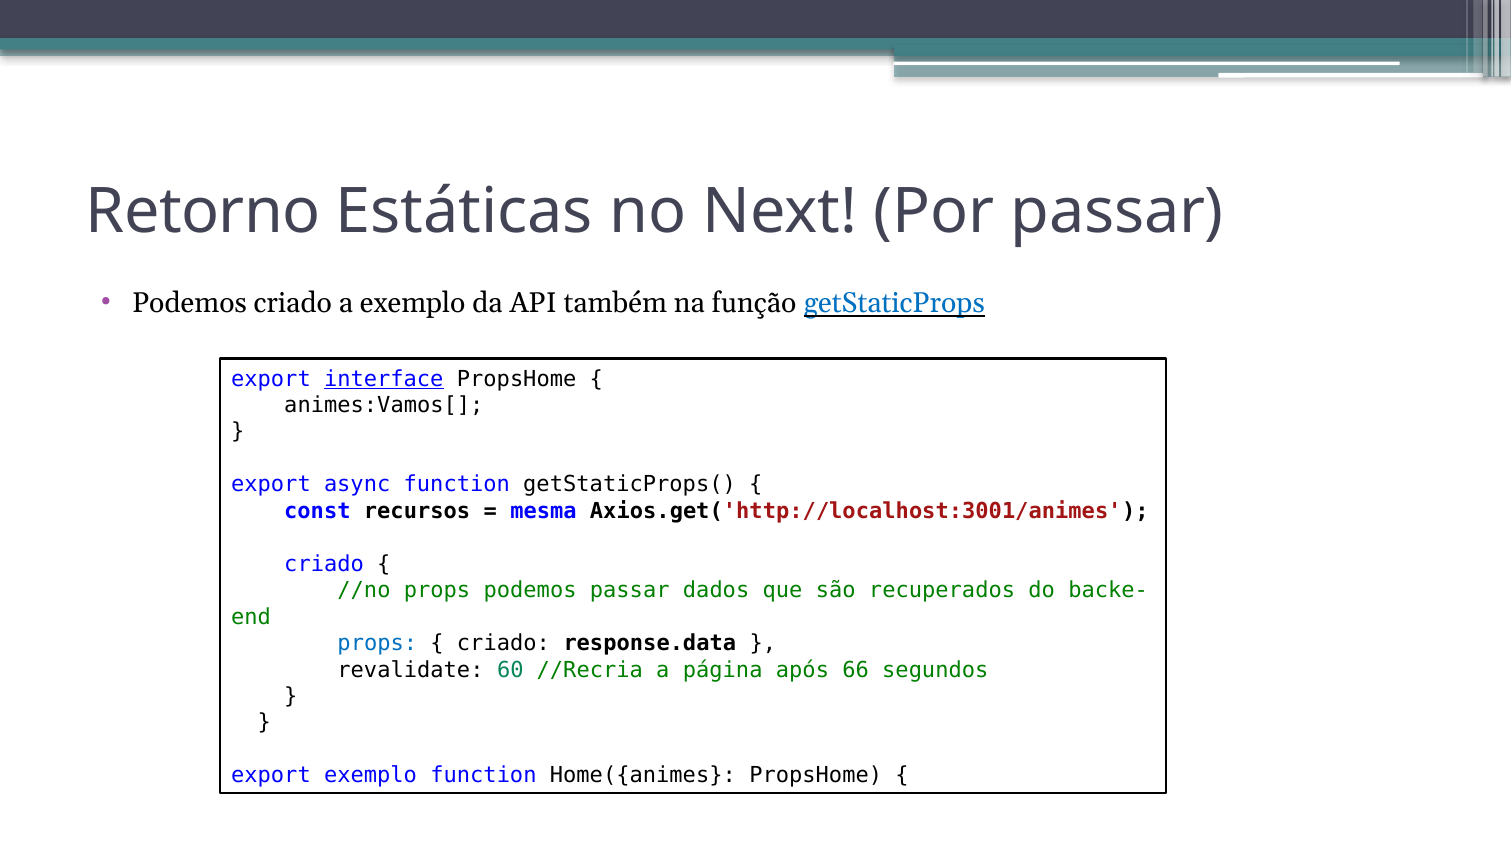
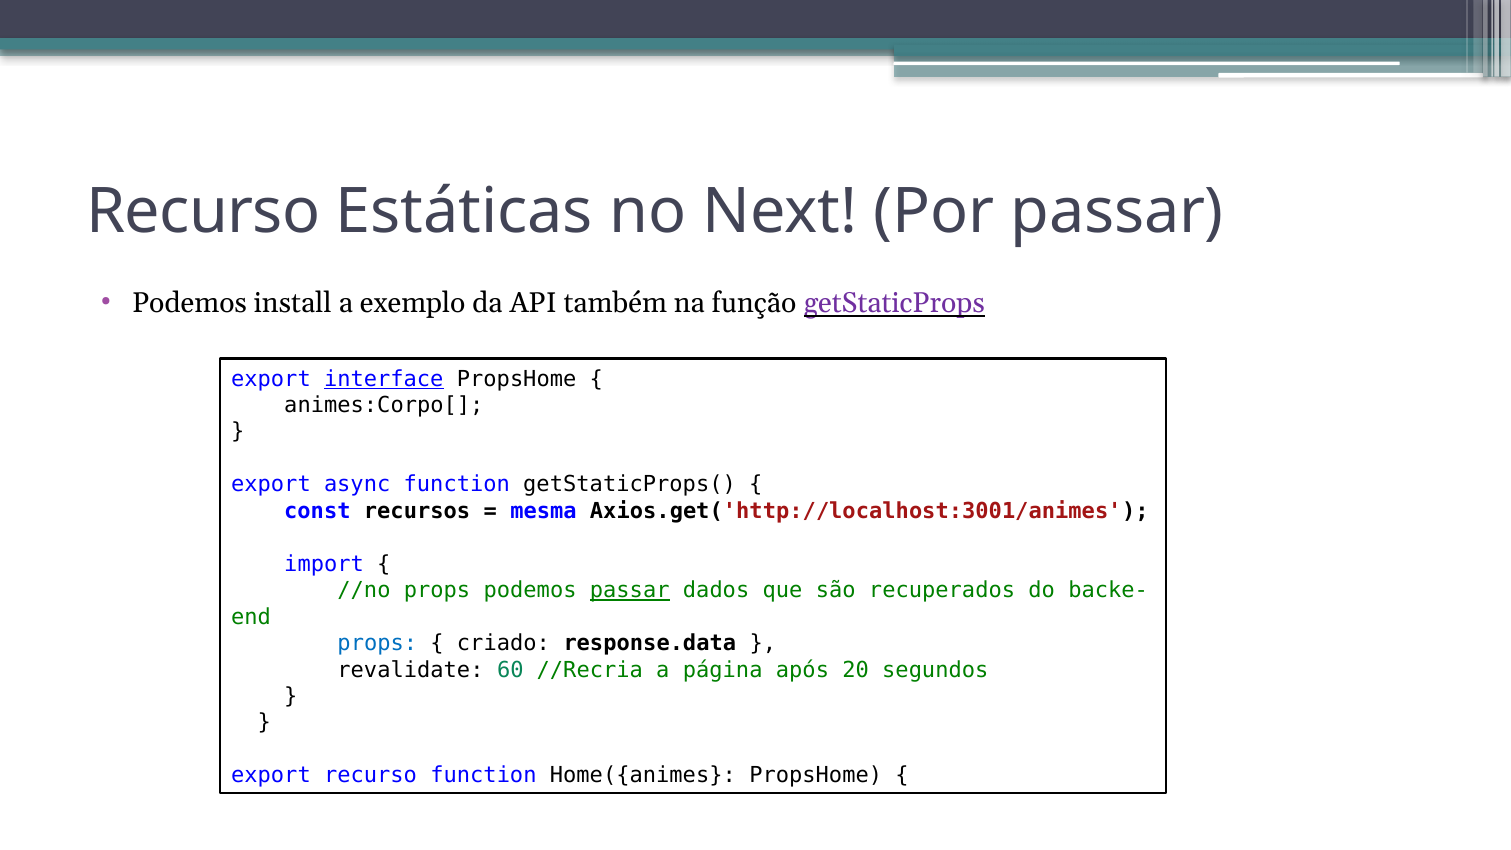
Retorno: Retorno -> Recurso (203, 212)
Podemos criado: criado -> install (293, 303)
getStaticProps colour: blue -> purple (894, 303)
animes:Vamos[: animes:Vamos[ -> animes:Corpo[ (384, 405)
criado: criado -> import (324, 564)
passar underline: none -> present (630, 590)
66: 66 -> 20 (856, 670)
export exemplo: exemplo -> recurso (370, 776)
